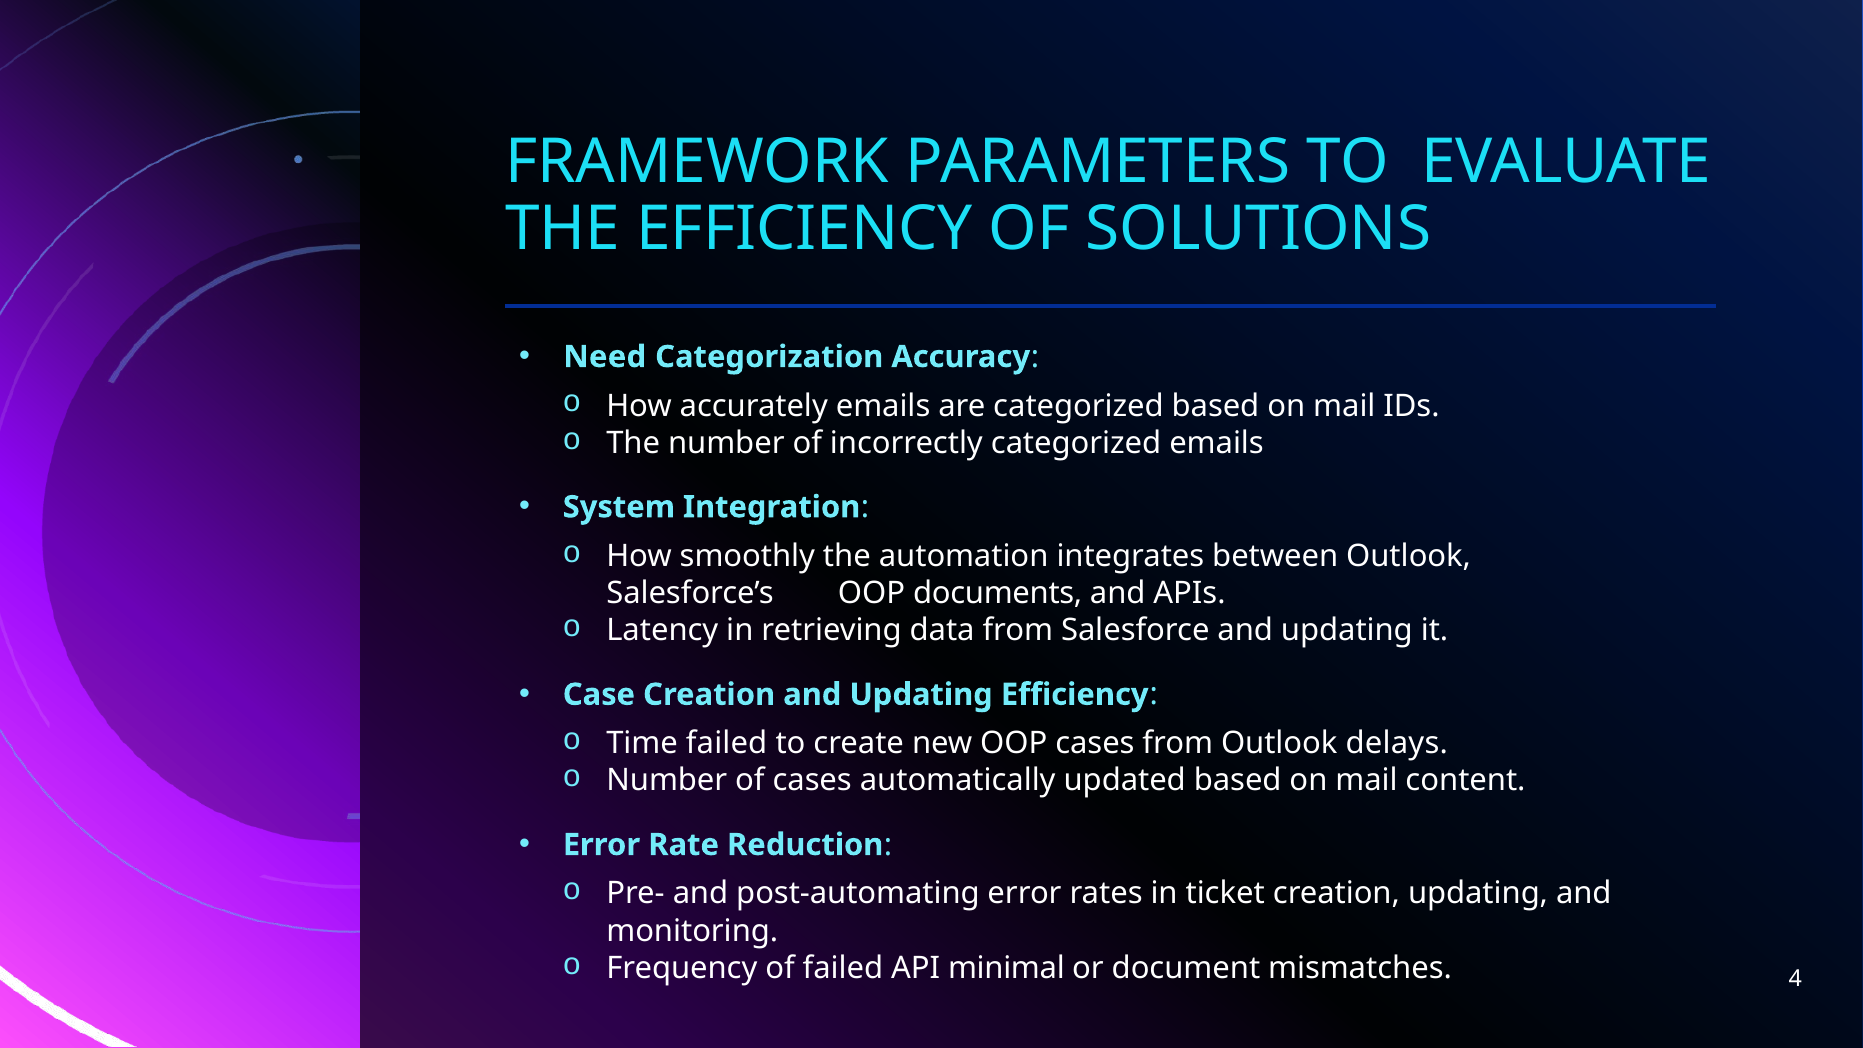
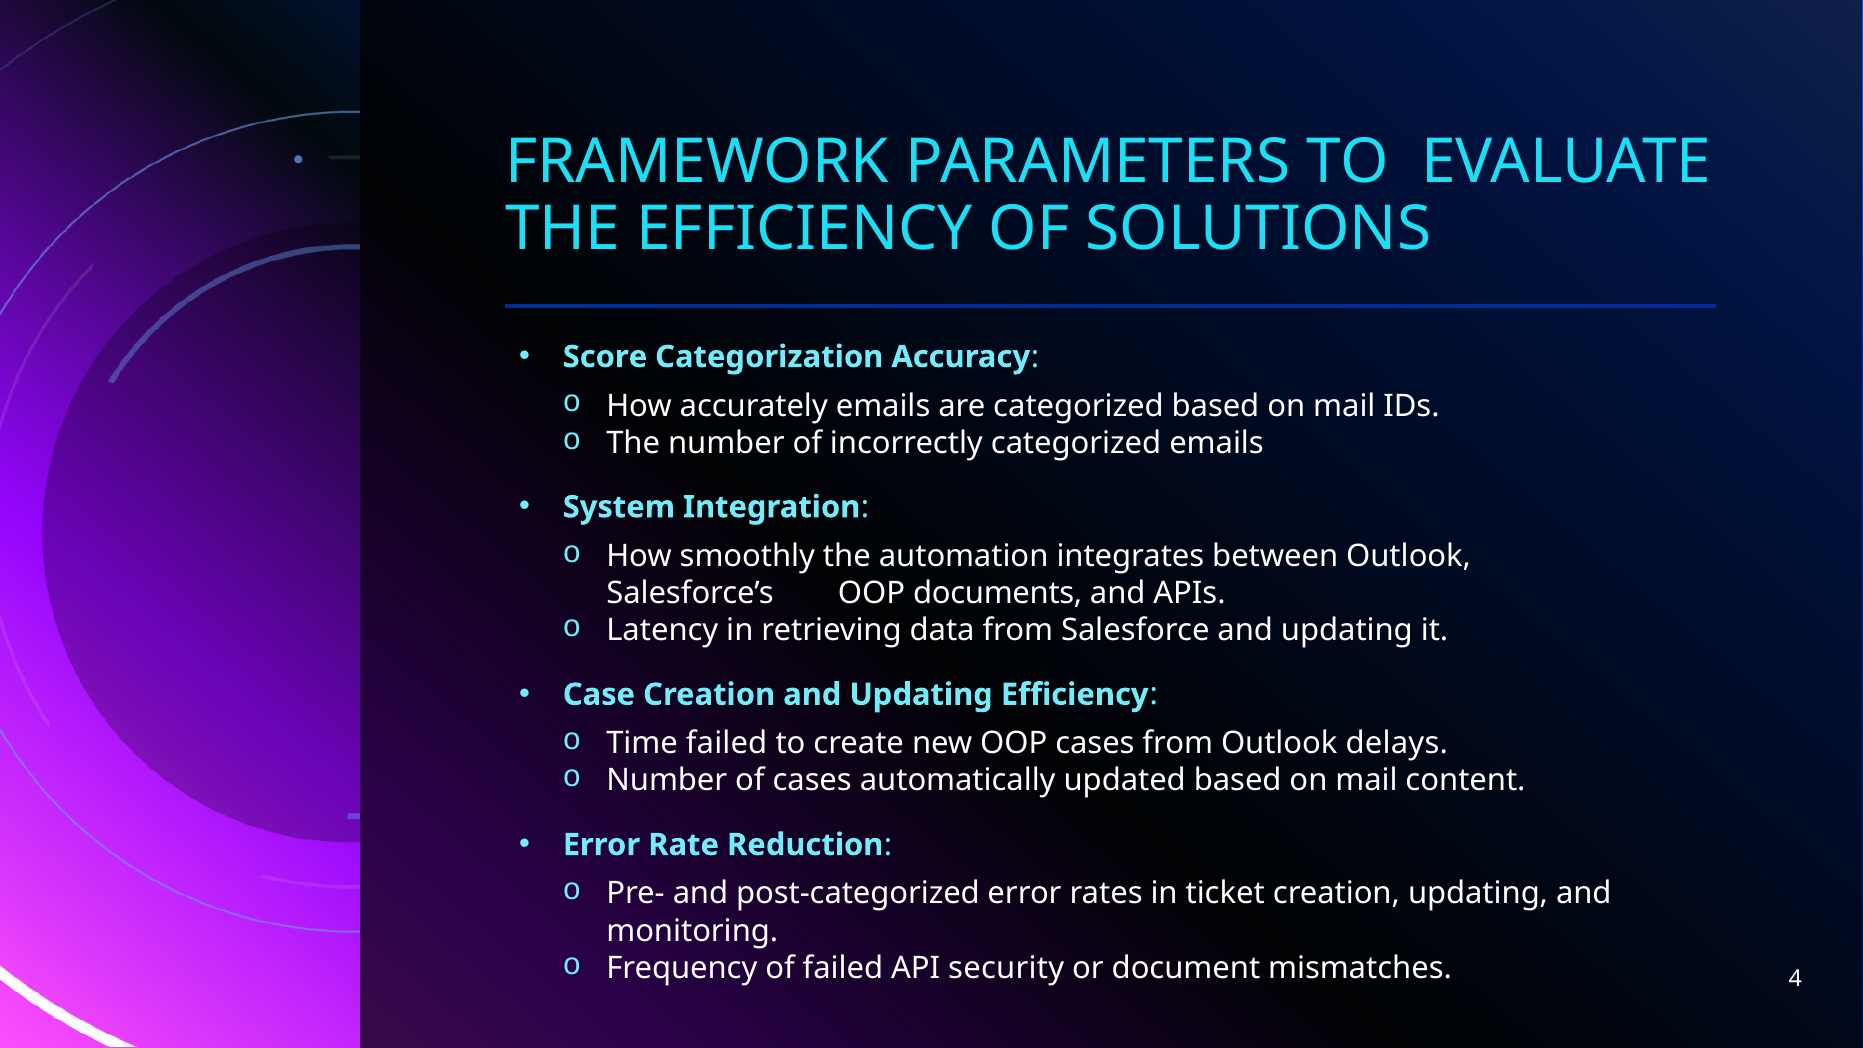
Need: Need -> Score (605, 357)
post-automating: post-automating -> post-categorized (858, 894)
minimal: minimal -> security (1006, 968)
